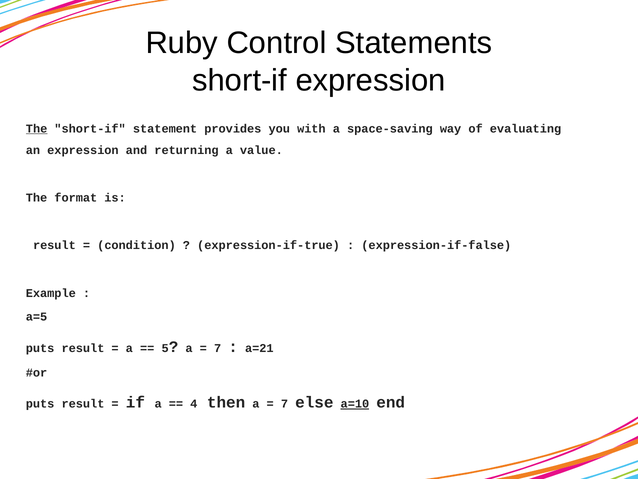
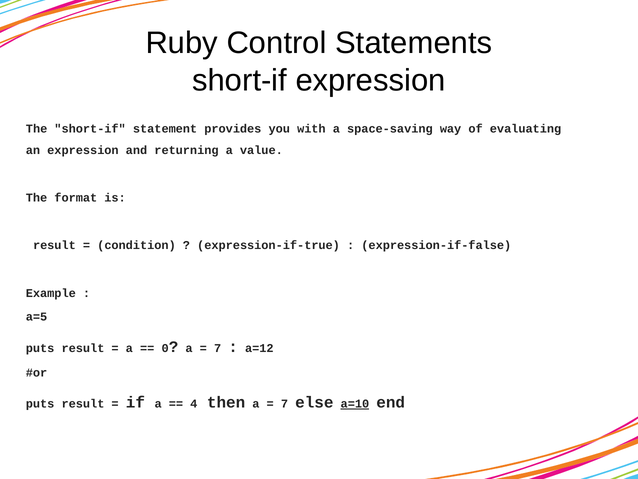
The underline: present -> none (37, 129)
5: 5 -> 0 (165, 348)
a=21: a=21 -> a=12 (259, 348)
